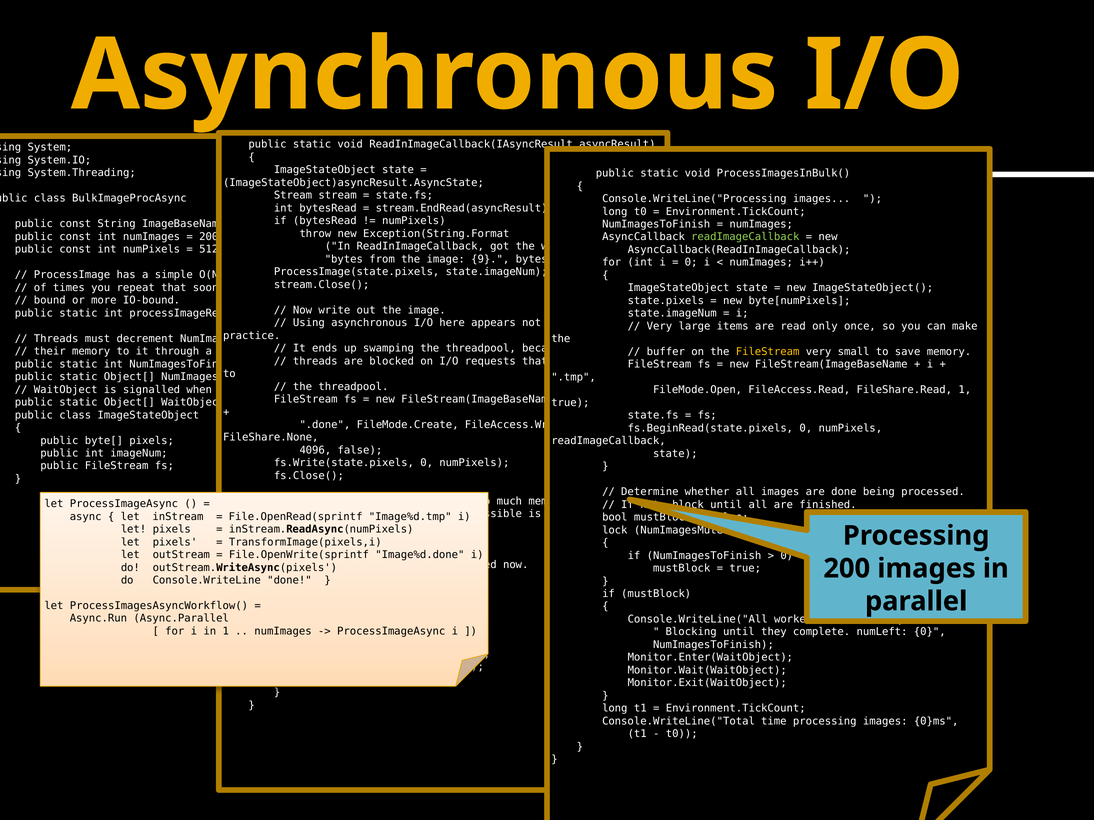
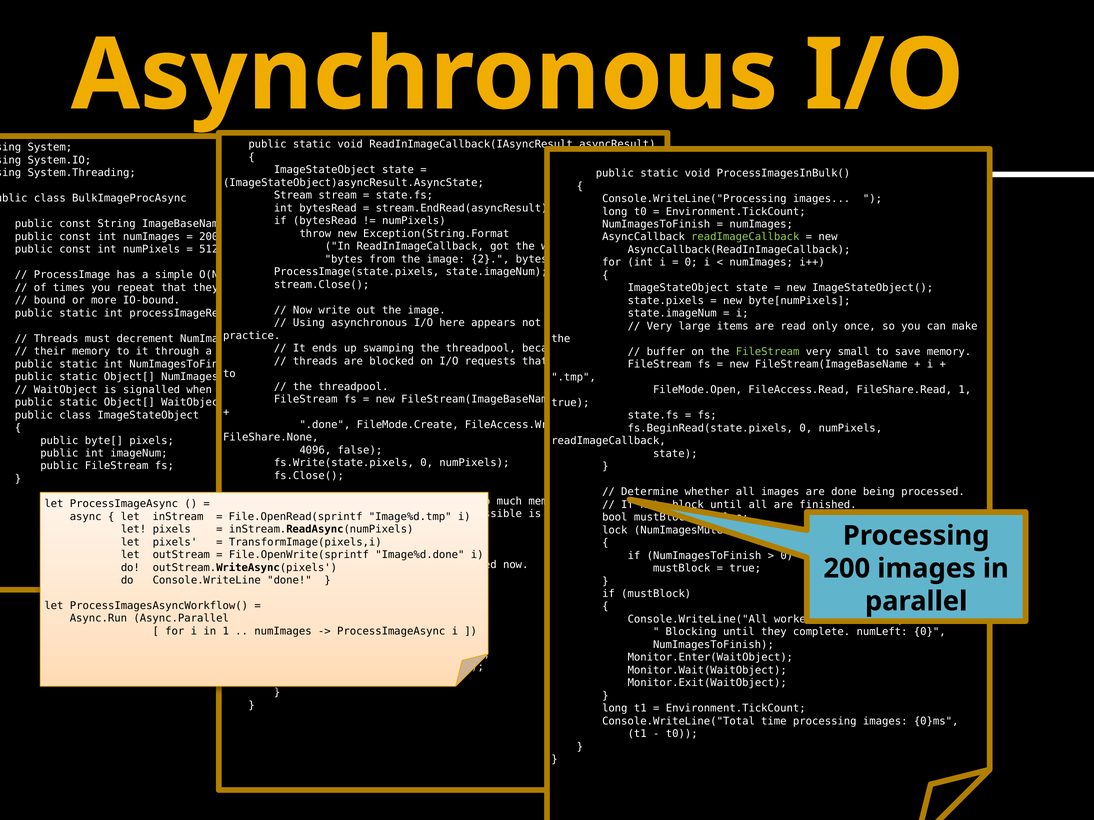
9: 9 -> 2 (490, 259)
that soon: soon -> they (206, 288)
FileStream colour: yellow -> light green (768, 352)
